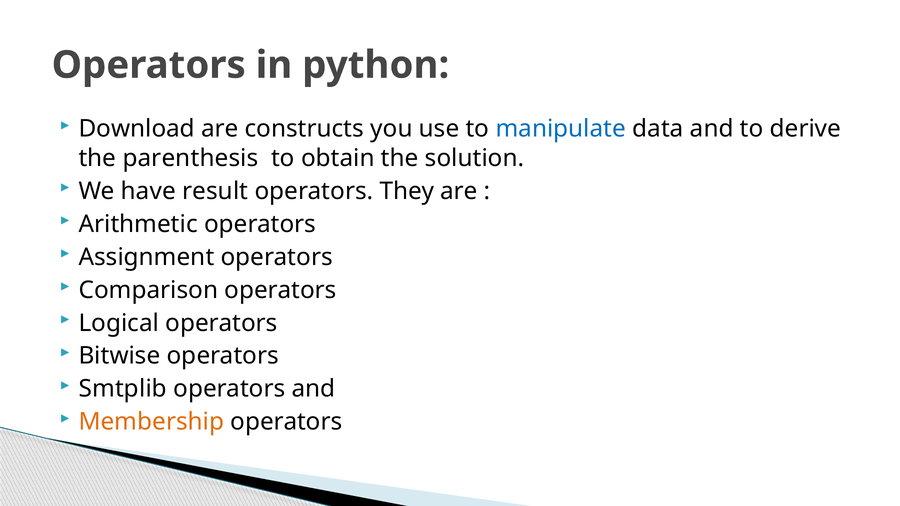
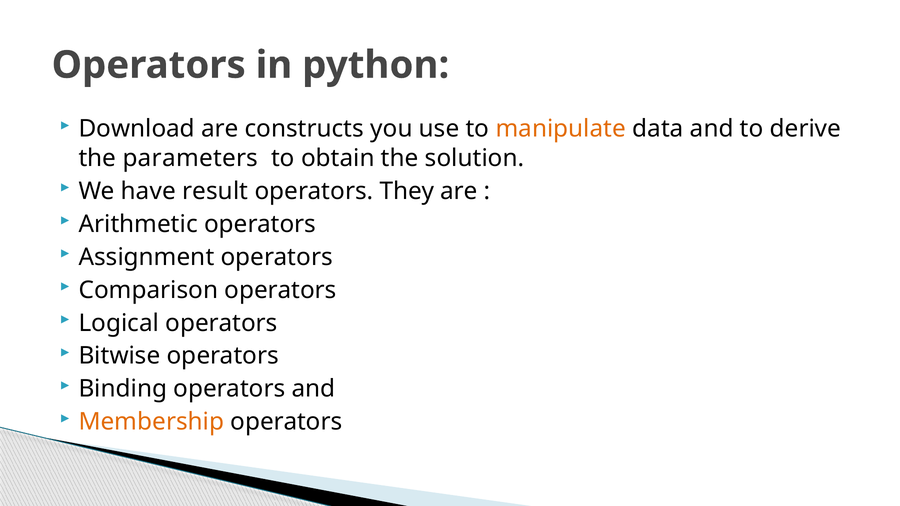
manipulate colour: blue -> orange (561, 129)
parenthesis: parenthesis -> parameters (190, 158)
Smtplib: Smtplib -> Binding (123, 389)
